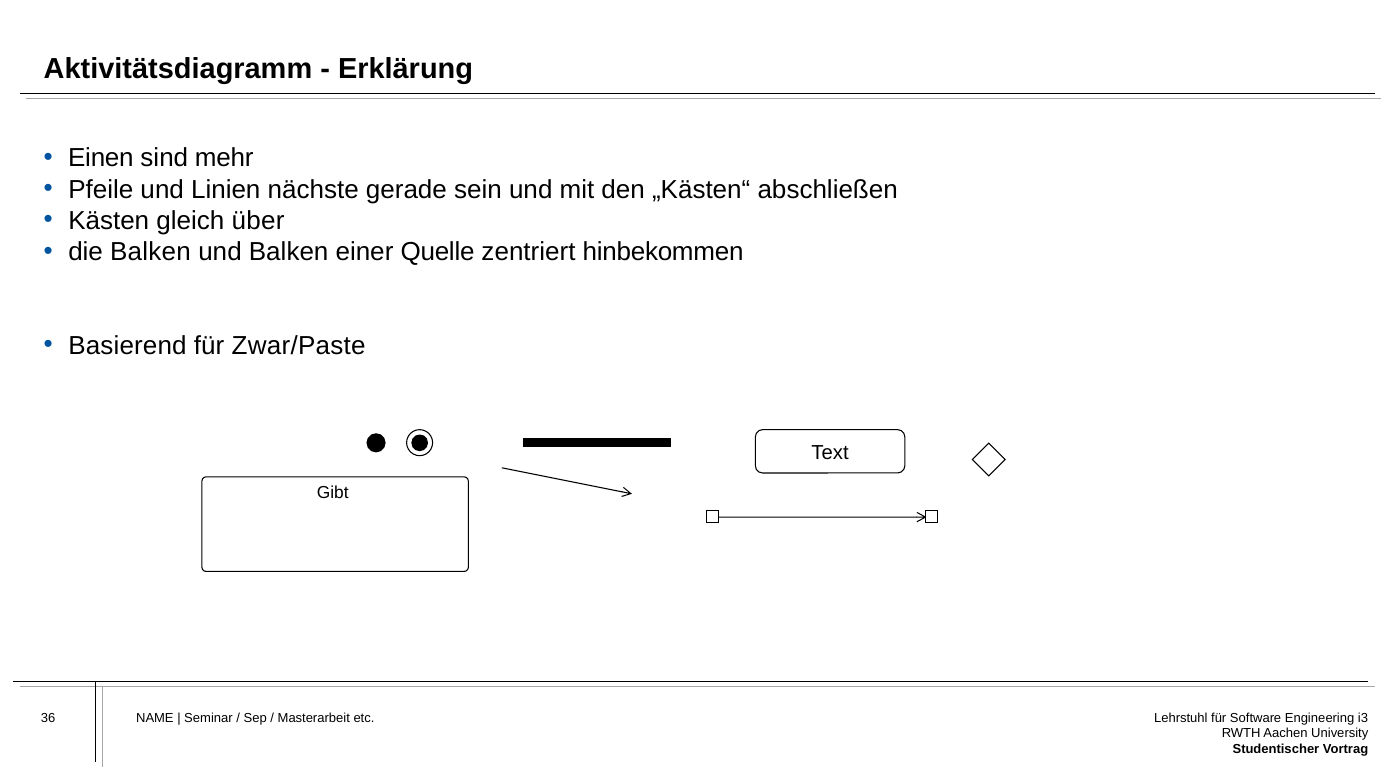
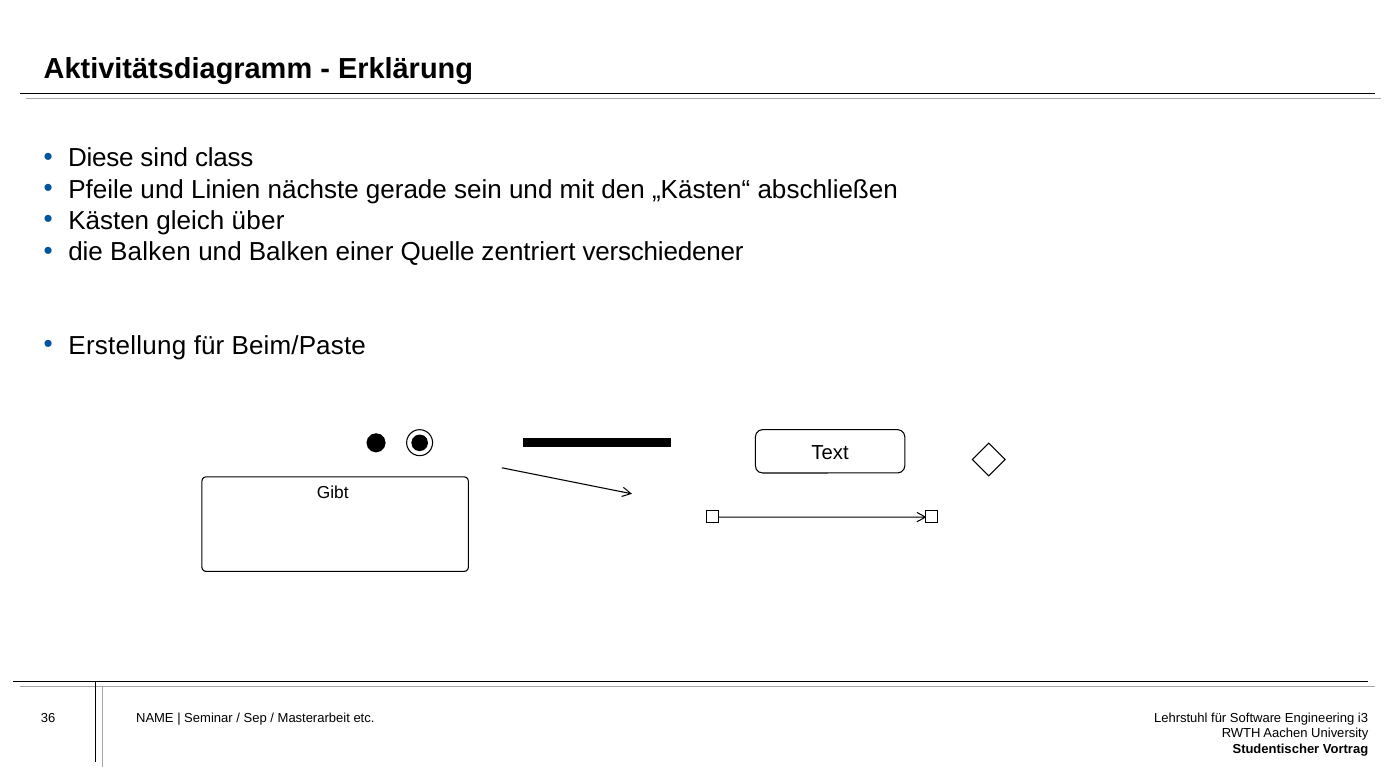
Einen: Einen -> Diese (101, 158)
mehr: mehr -> class (224, 158)
hinbekommen: hinbekommen -> verschiedener (663, 252)
Basierend: Basierend -> Erstellung (127, 346)
Zwar/Paste: Zwar/Paste -> Beim/Paste (299, 346)
